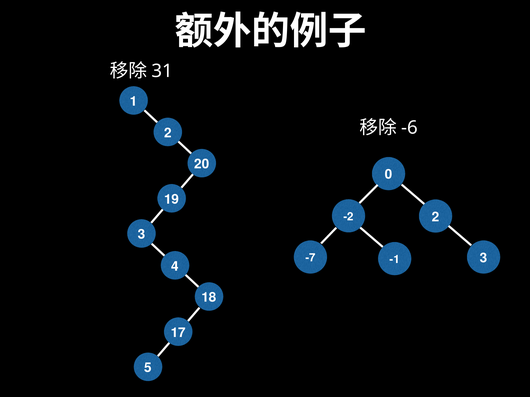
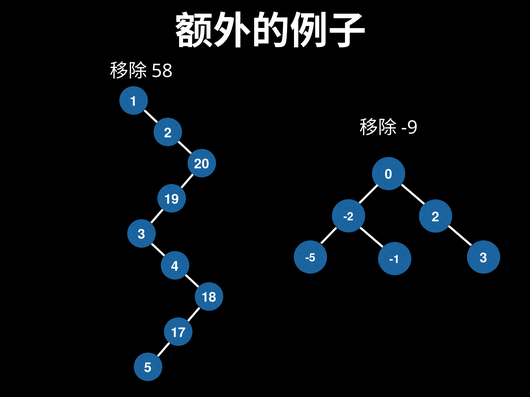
31: 31 -> 58 (162, 71)
-6: -6 -> -9 (409, 128)
-7: -7 -> -5 (310, 258)
